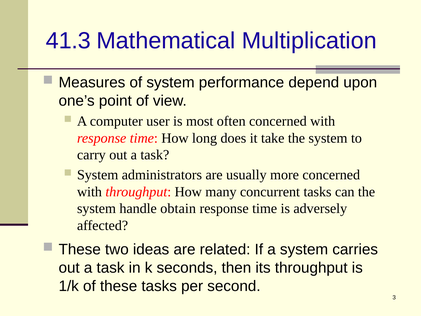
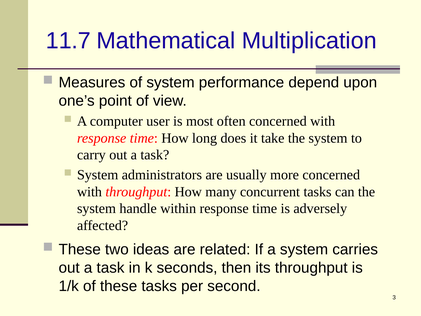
41.3: 41.3 -> 11.7 (68, 41)
obtain: obtain -> within (178, 208)
